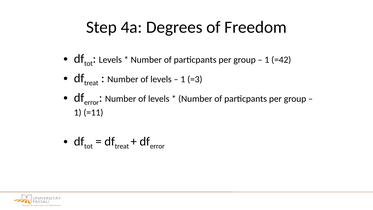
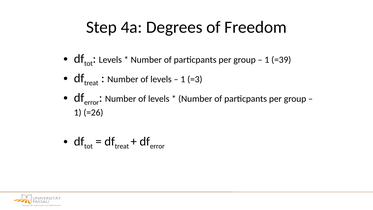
=42: =42 -> =39 (281, 60)
=11: =11 -> =26 (93, 113)
